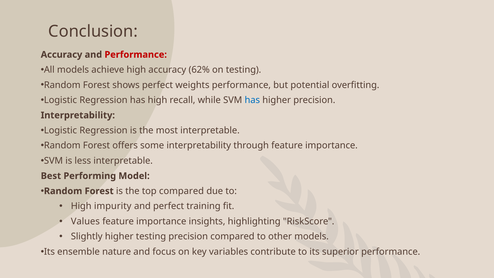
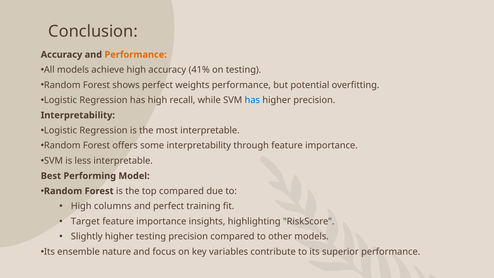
Performance colour: red -> orange (136, 55)
62%: 62% -> 41% (199, 70)
impurity: impurity -> columns (113, 206)
Values: Values -> Target (85, 221)
